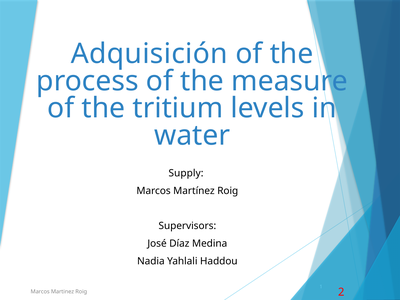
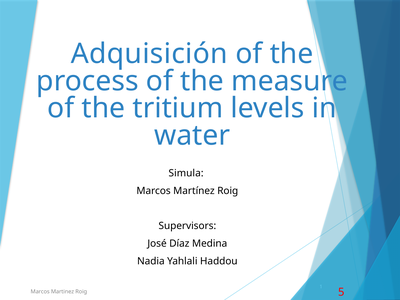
Supply: Supply -> Simula (186, 173)
2: 2 -> 5 (341, 292)
